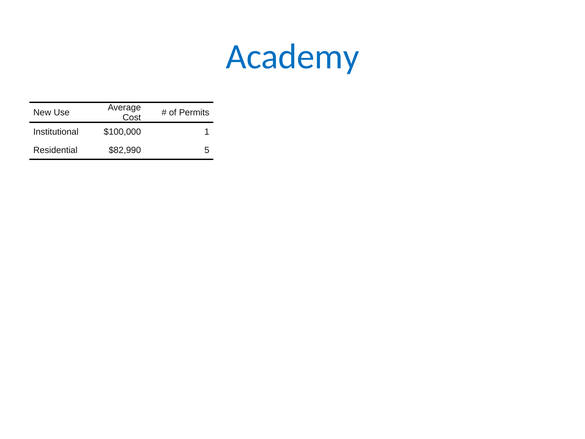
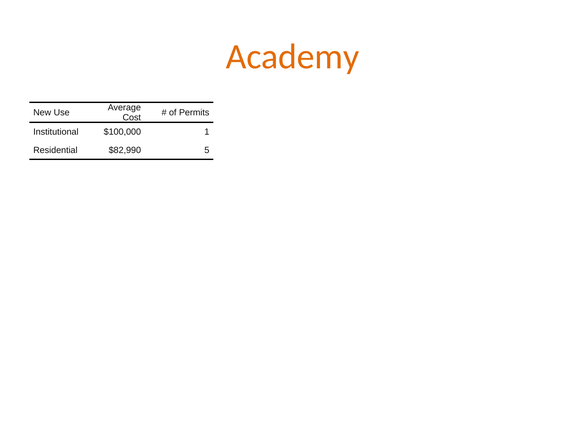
Academy colour: blue -> orange (292, 57)
